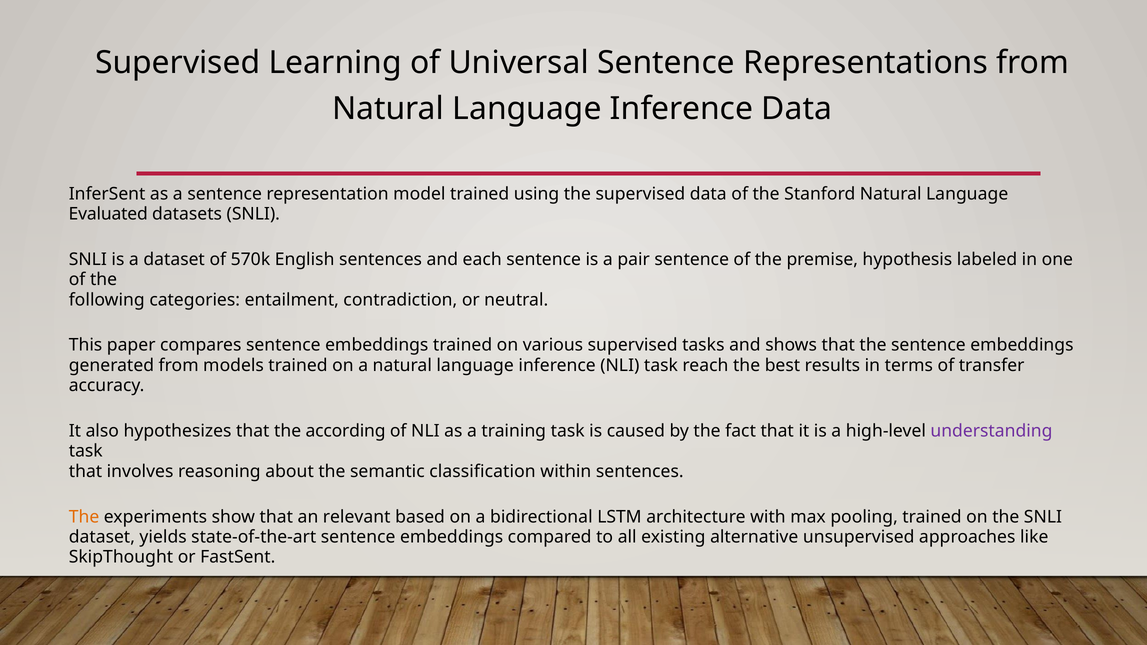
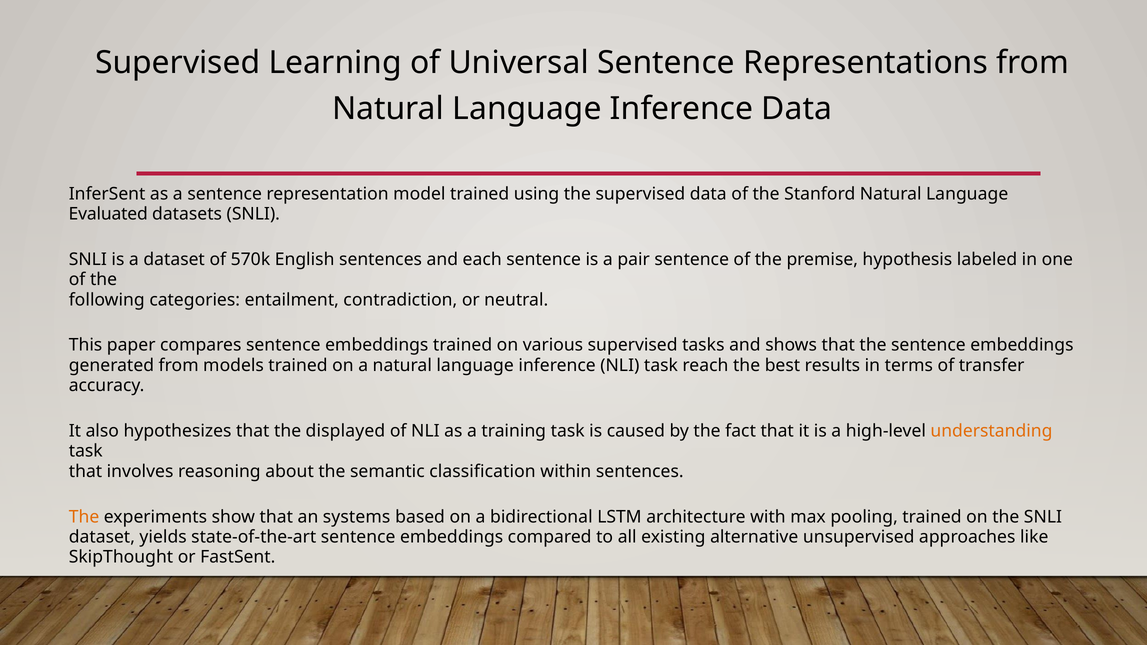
according: according -> displayed (345, 431)
understanding colour: purple -> orange (991, 431)
relevant: relevant -> systems (357, 517)
